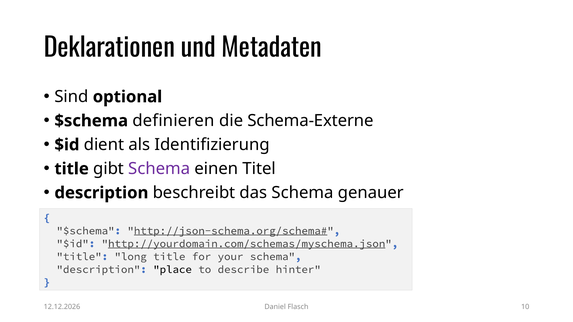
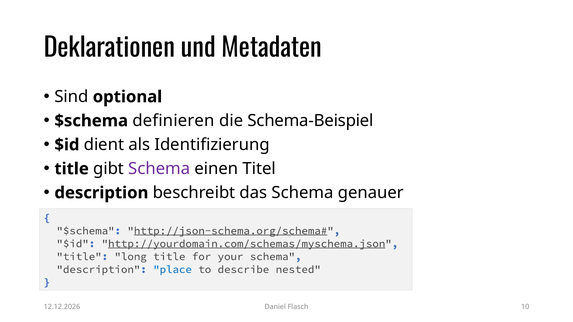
Schema-Externe: Schema-Externe -> Schema-Beispiel (311, 121)
place colour: black -> blue (173, 270)
hinter: hinter -> nested (298, 270)
